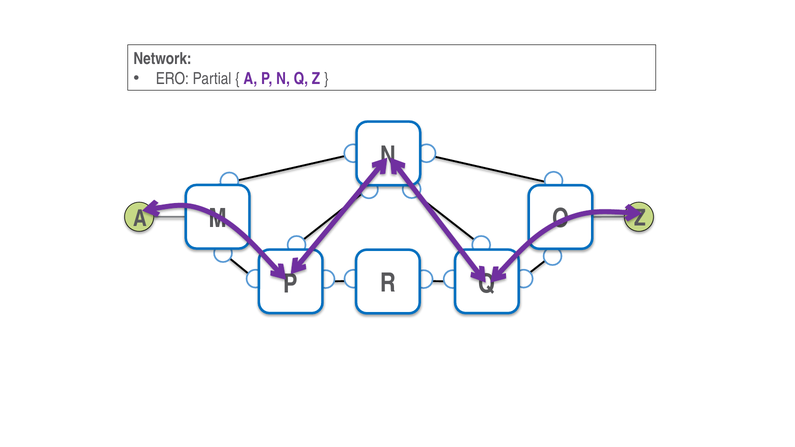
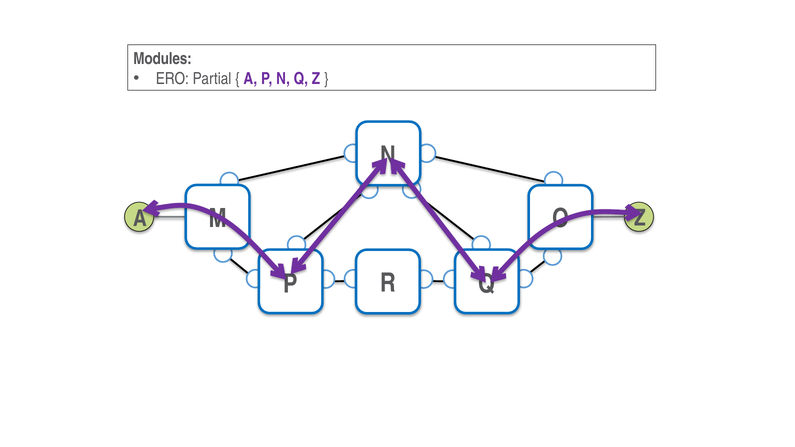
Network: Network -> Modules (163, 59)
